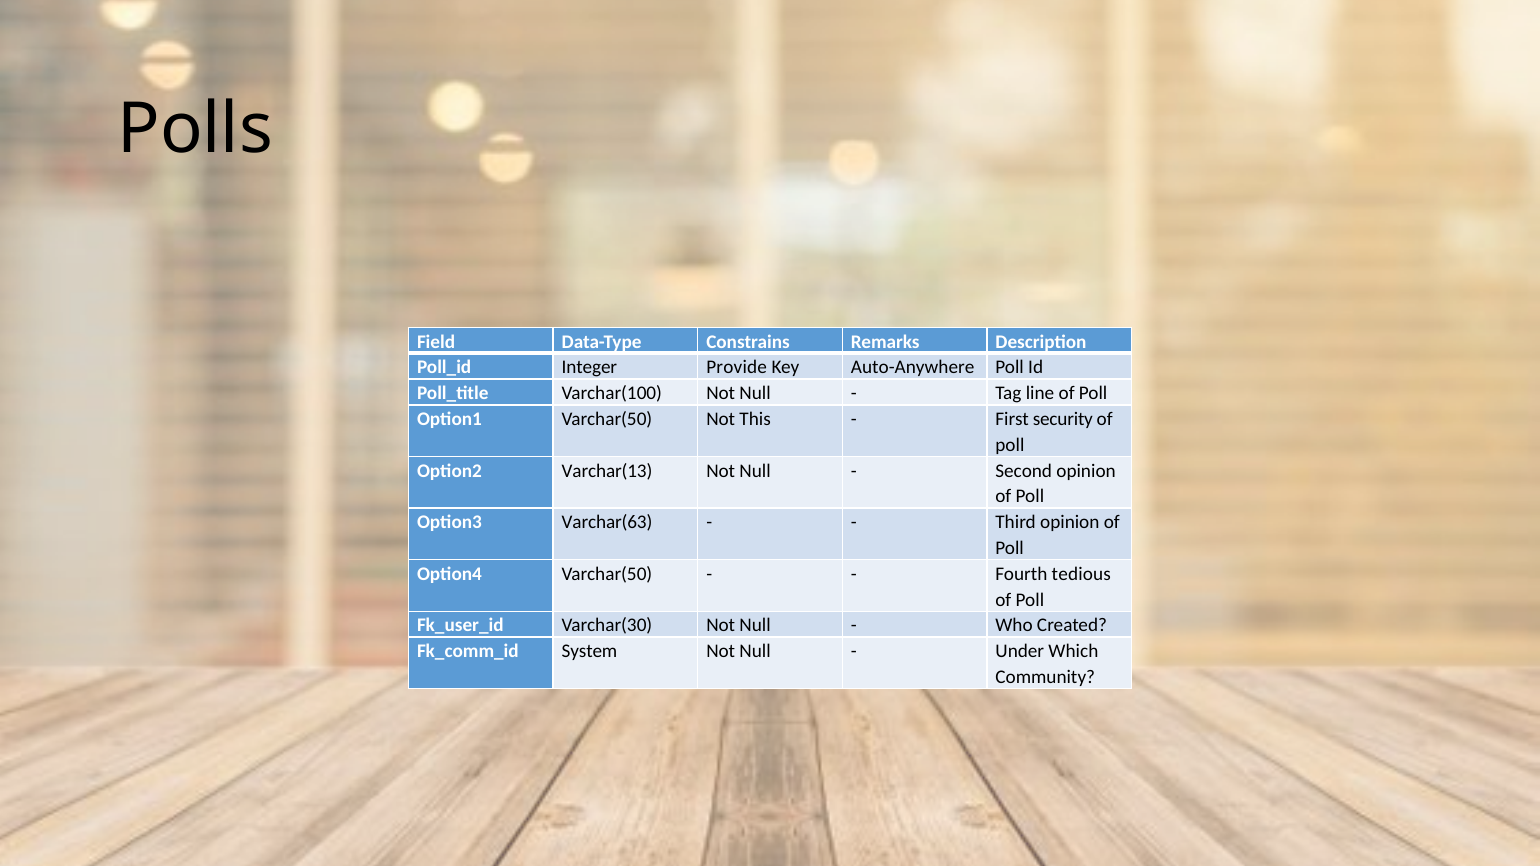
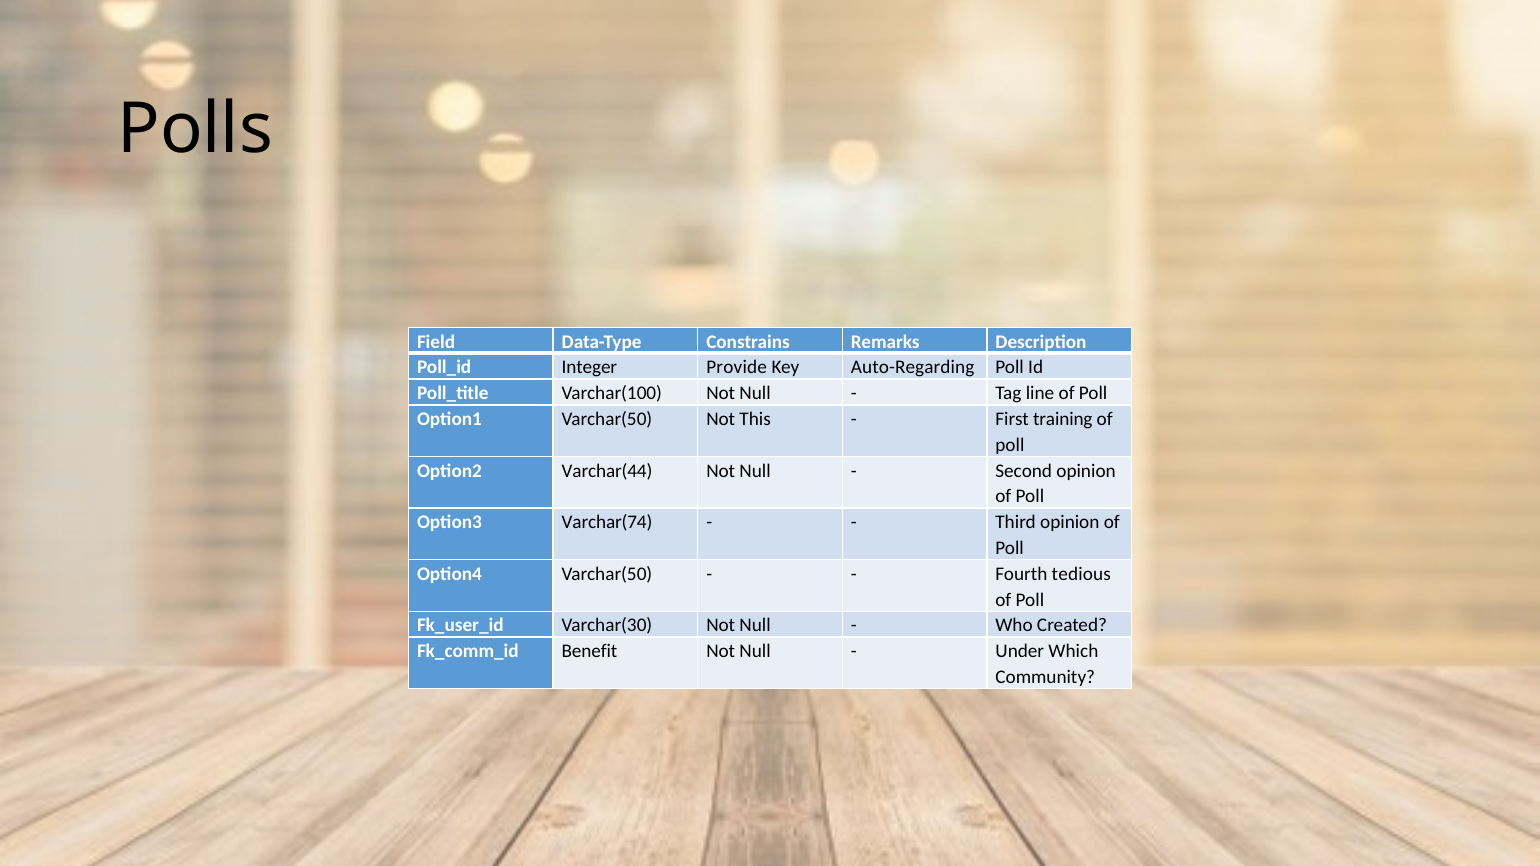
Auto-Anywhere: Auto-Anywhere -> Auto-Regarding (913, 368)
security: security -> training (1063, 419)
Varchar(13: Varchar(13 -> Varchar(44 (607, 471)
Varchar(63: Varchar(63 -> Varchar(74 (607, 522)
System: System -> Benefit (589, 652)
